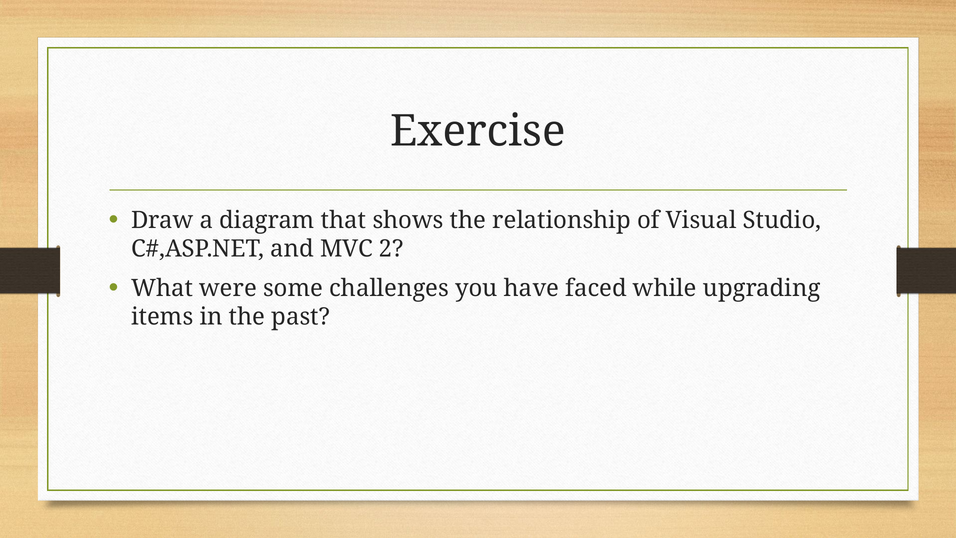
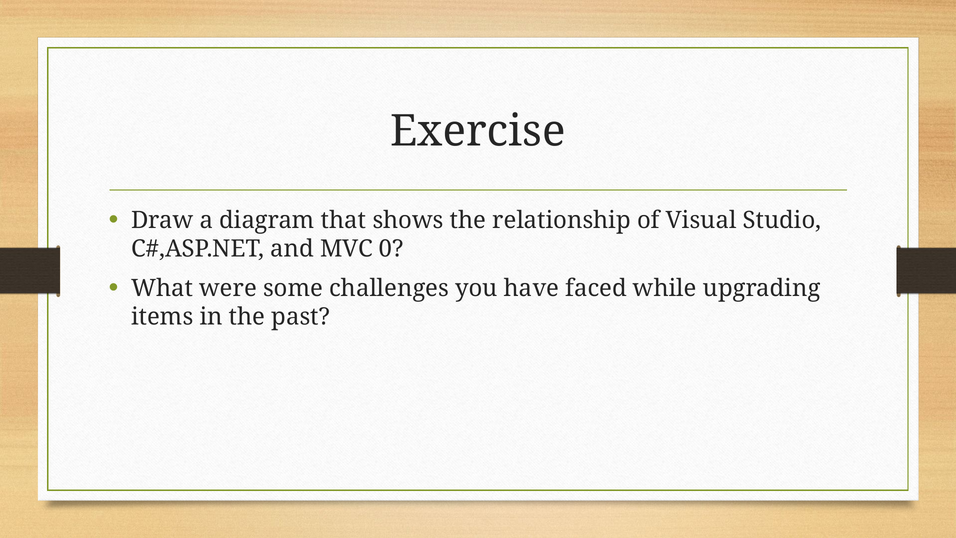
2: 2 -> 0 (391, 249)
